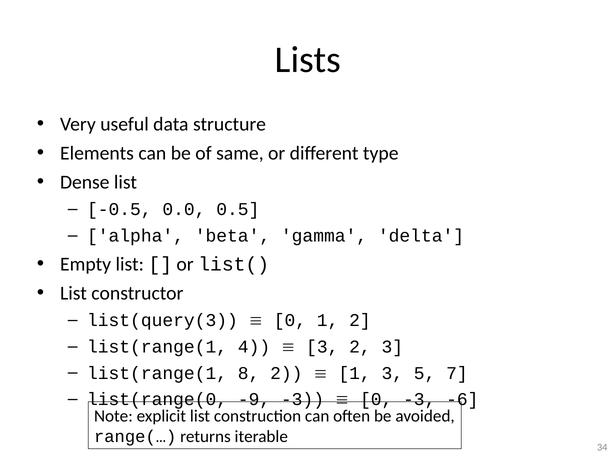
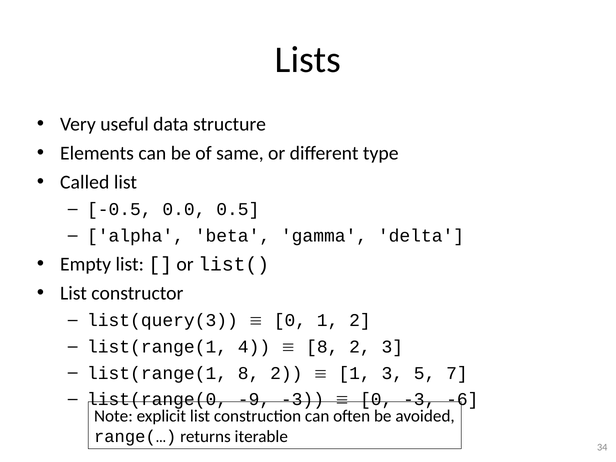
Dense: Dense -> Called (85, 182)
3: 3 -> 8 (322, 347)
